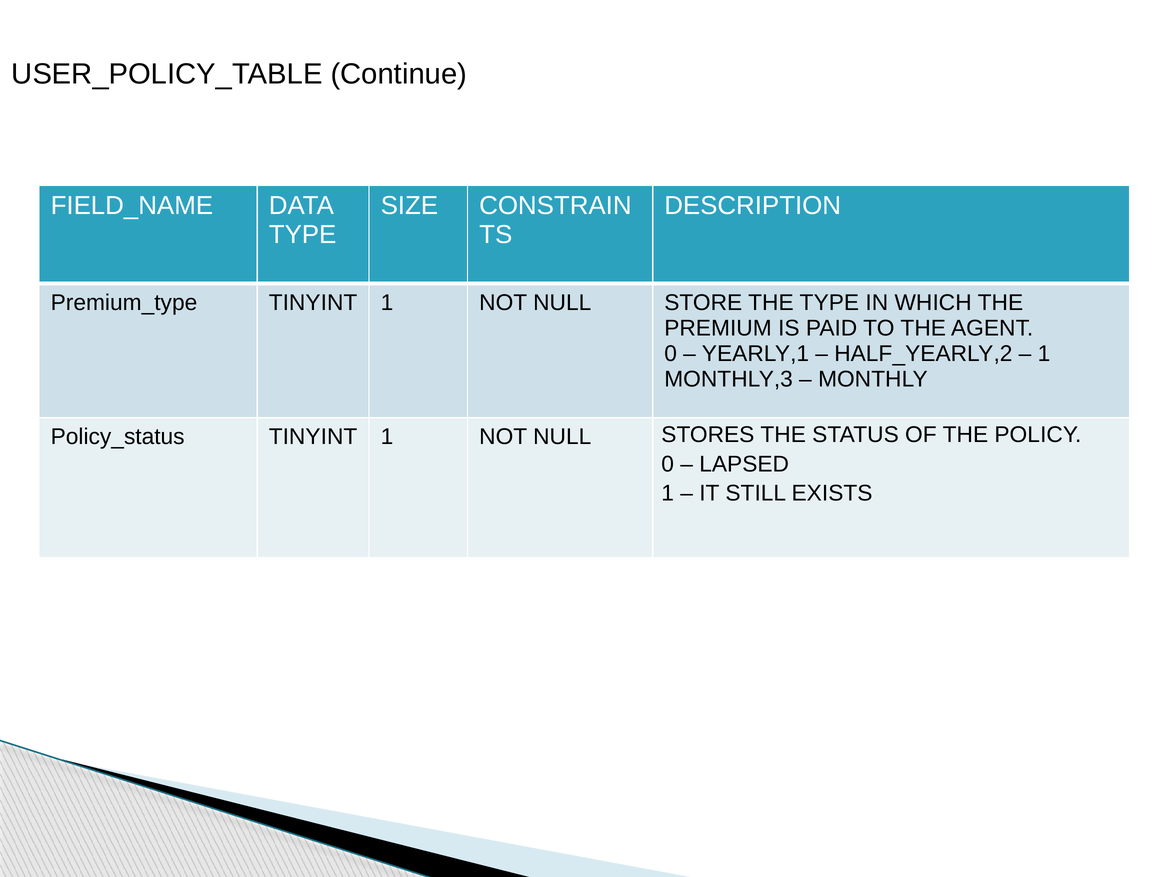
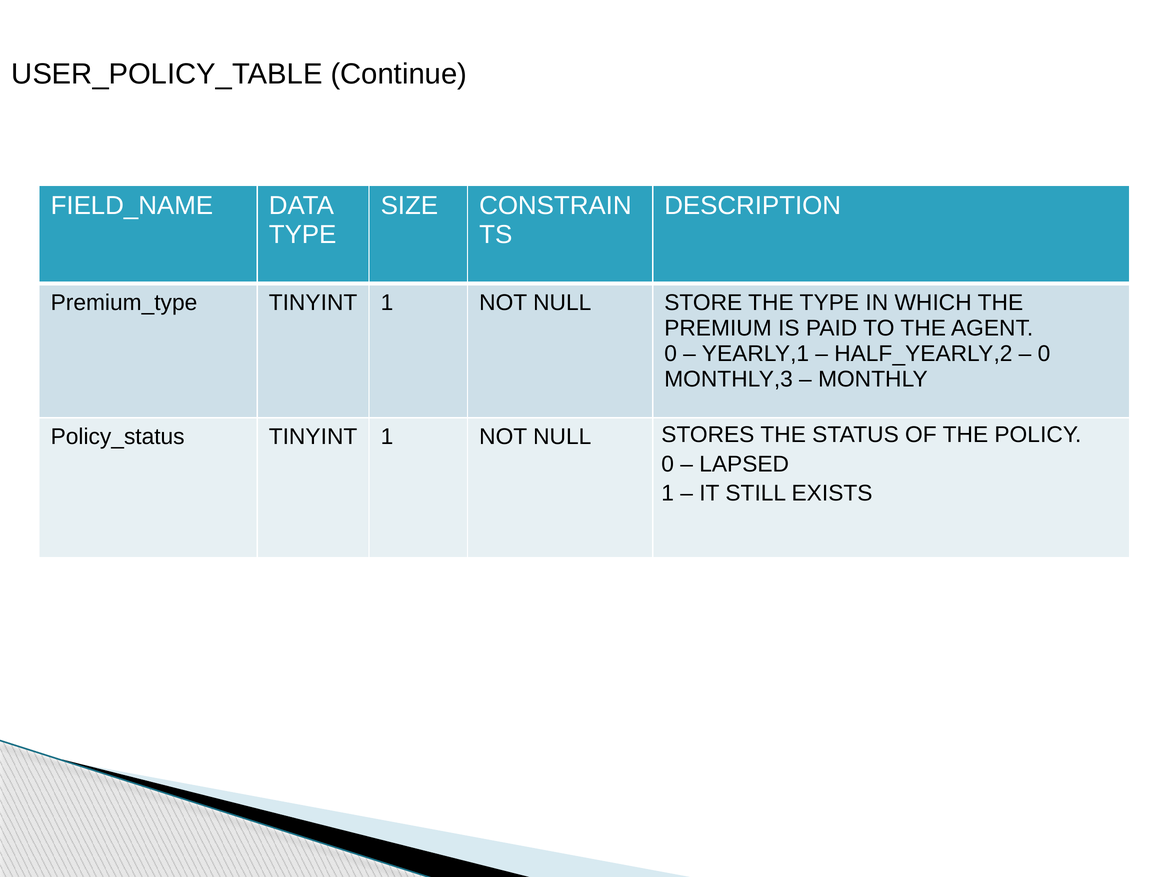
1: 1 -> 0 (1044, 354)
